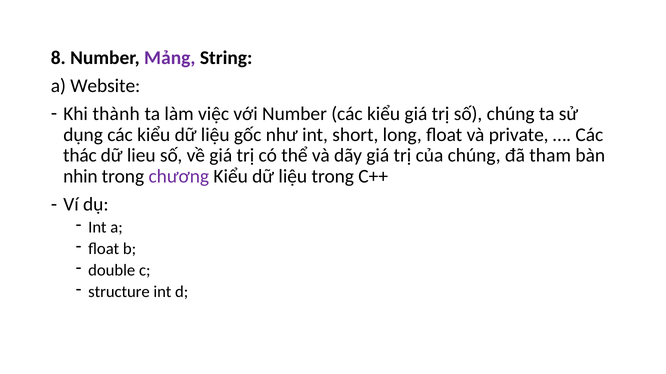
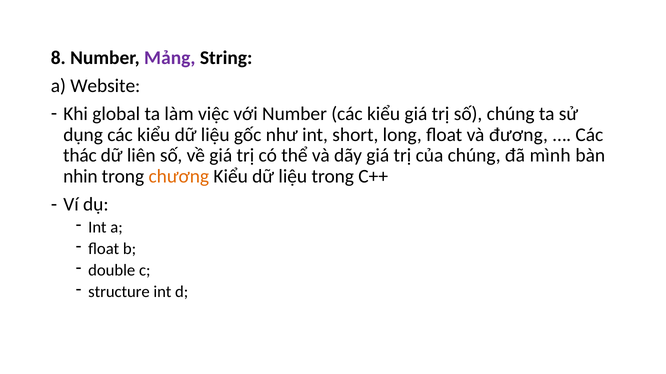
thành: thành -> global (116, 114)
private: private -> đương (519, 135)
lieu: lieu -> liên (141, 156)
tham: tham -> mình (550, 156)
chương colour: purple -> orange (179, 177)
